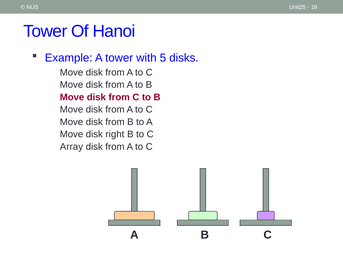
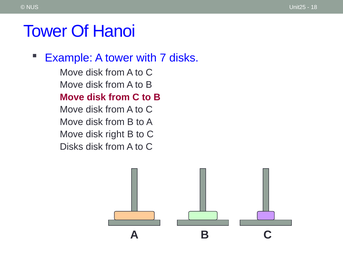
5: 5 -> 7 (163, 58)
Array: Array -> Disks (71, 147)
